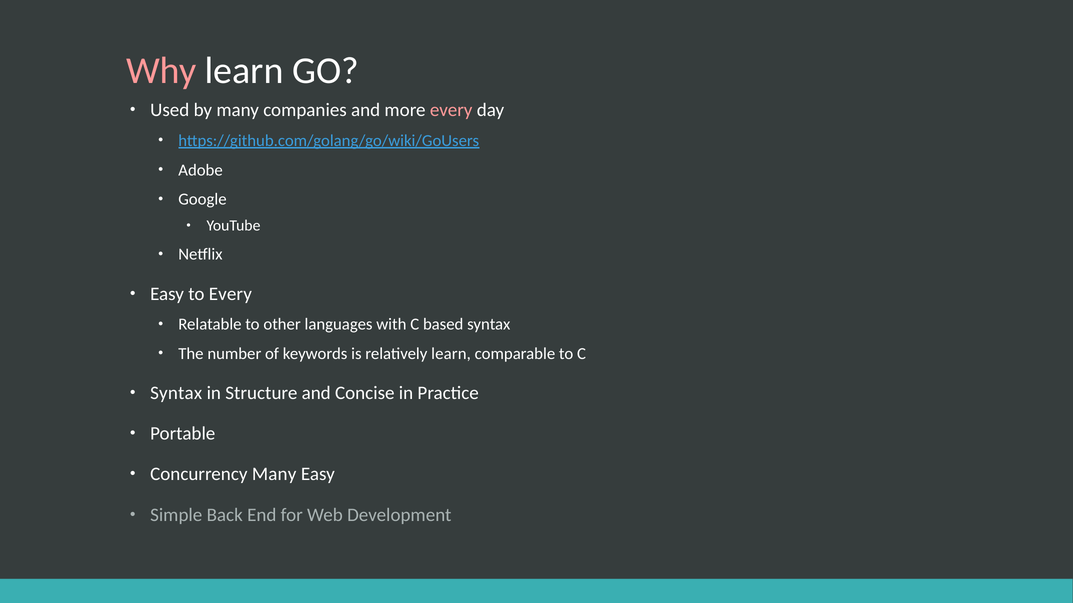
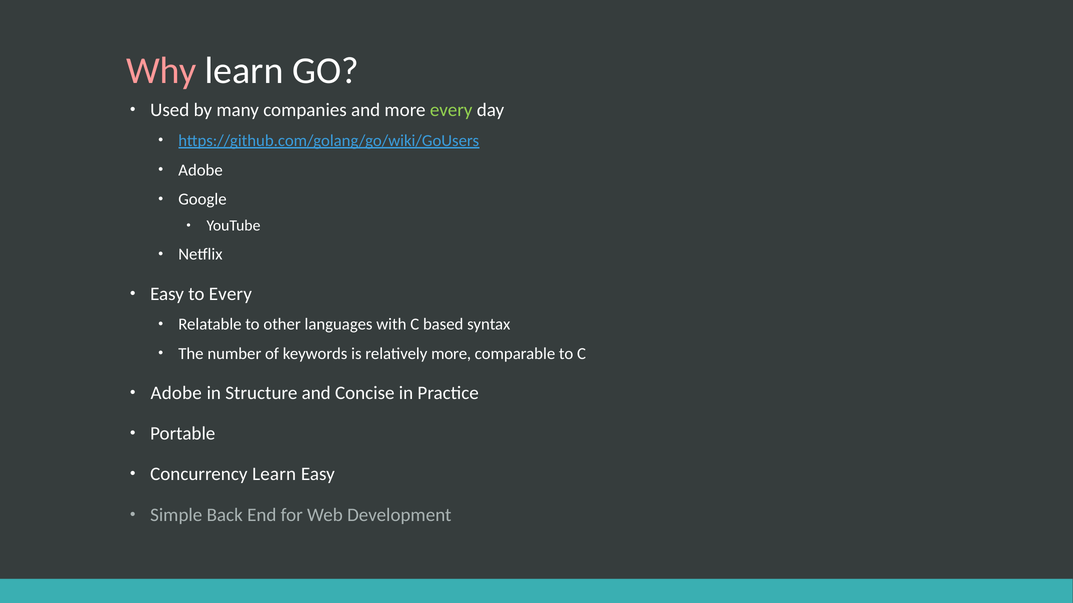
every colour: pink -> light green (451, 110)
relatively learn: learn -> more (451, 354)
Syntax: Syntax -> Adobe (176, 393)
Concurrency Many: Many -> Learn (274, 475)
